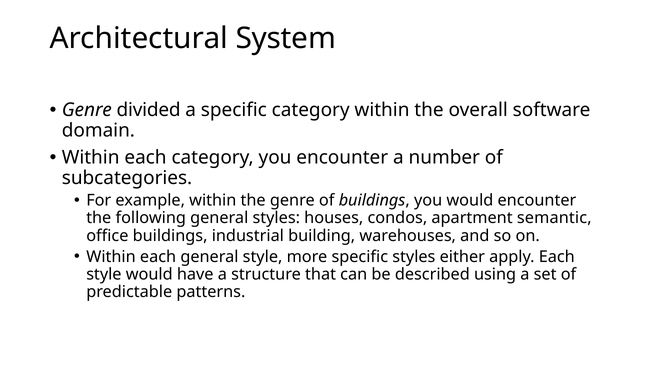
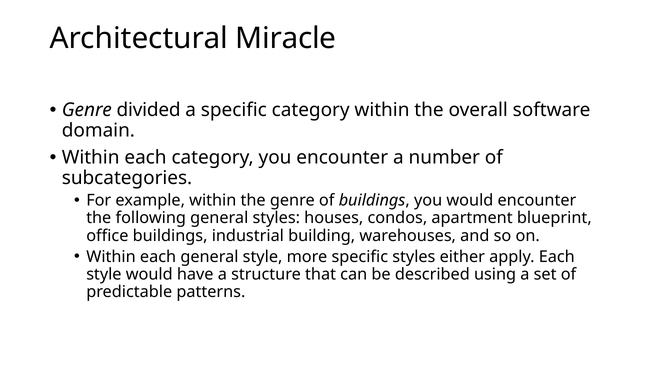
System: System -> Miracle (286, 39)
semantic: semantic -> blueprint (554, 218)
